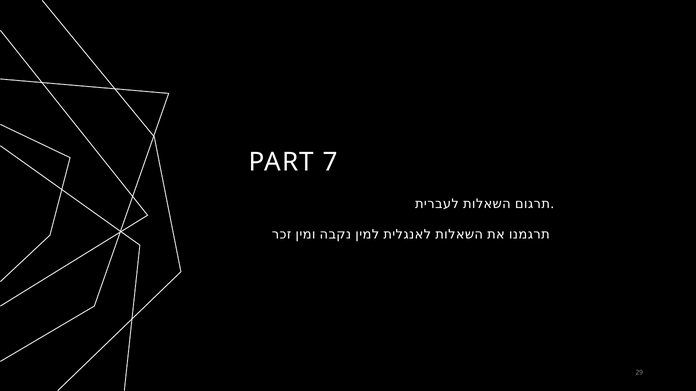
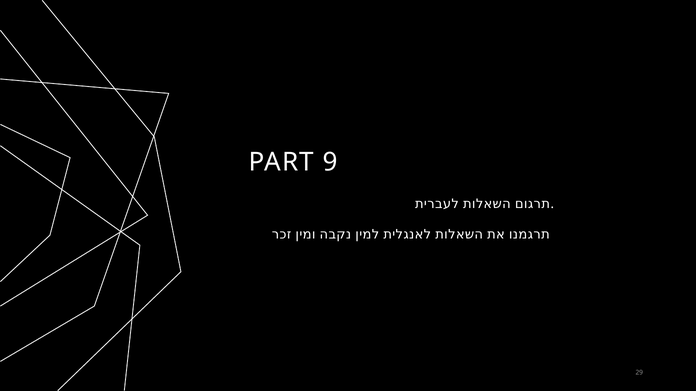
7: 7 -> 9 (330, 162)
